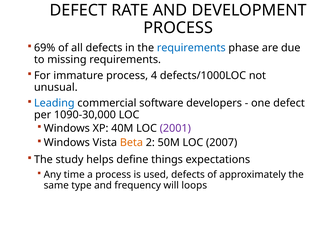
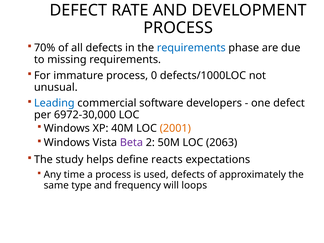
69%: 69% -> 70% (45, 48)
4: 4 -> 0 (154, 76)
1090-30,000: 1090-30,000 -> 6972-30,000 (85, 115)
2001 colour: purple -> orange (175, 128)
Beta colour: orange -> purple (131, 143)
2007: 2007 -> 2063 (222, 143)
things: things -> reacts (167, 160)
